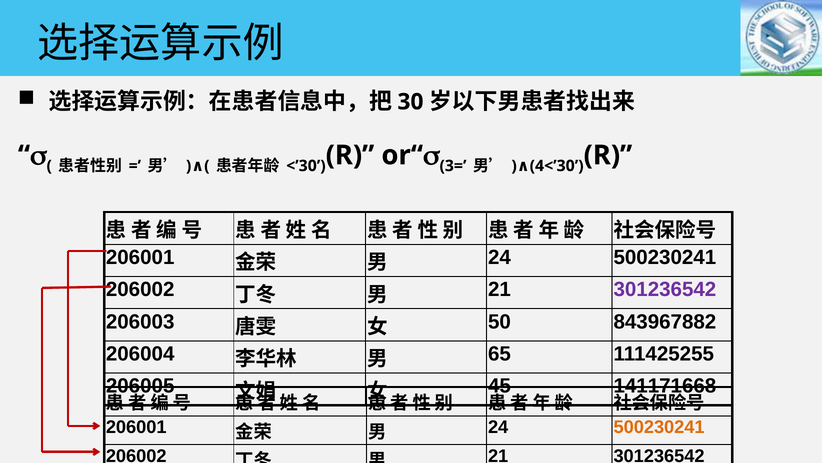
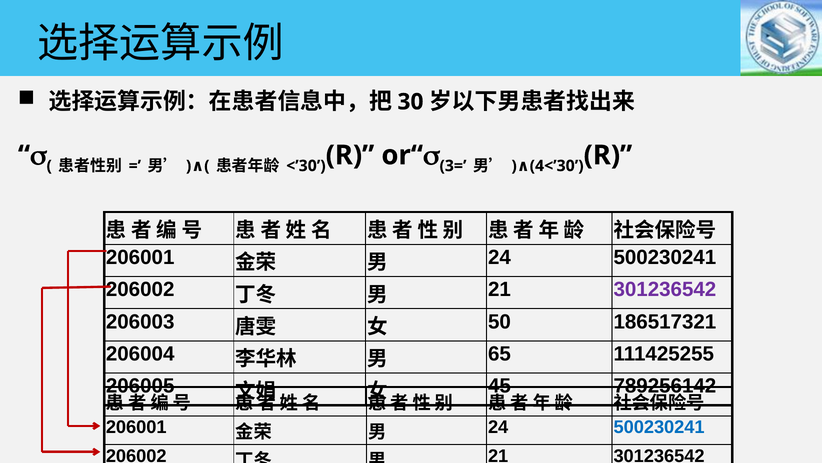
843967882: 843967882 -> 186517321 (665, 321)
141171668: 141171668 -> 789256142 (665, 386)
500230241 colour: orange -> blue (659, 427)
